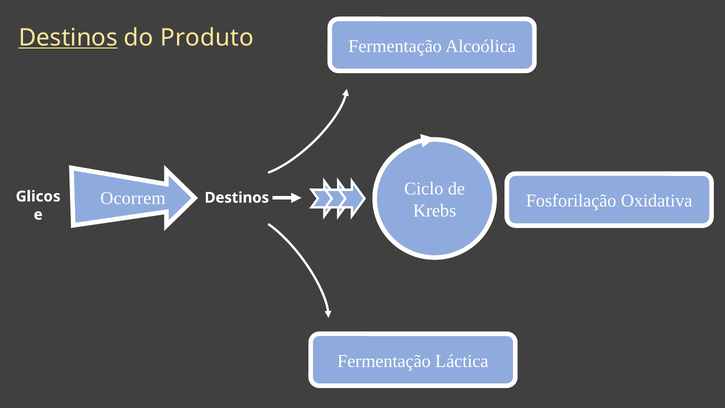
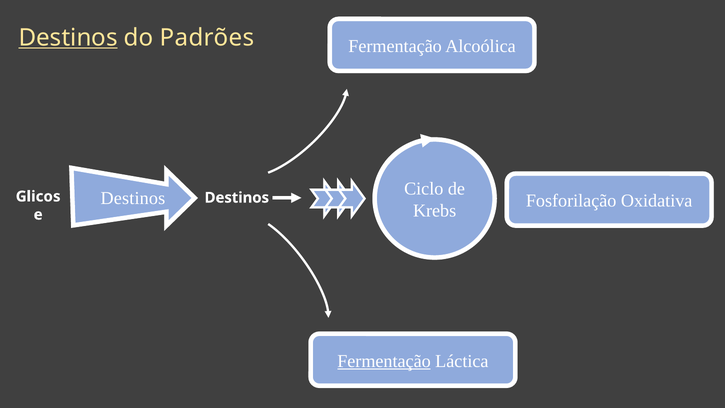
Produto: Produto -> Padrões (207, 38)
Ocorrem: Ocorrem -> Destinos (133, 198)
Fermentação underline: none -> present (384, 361)
